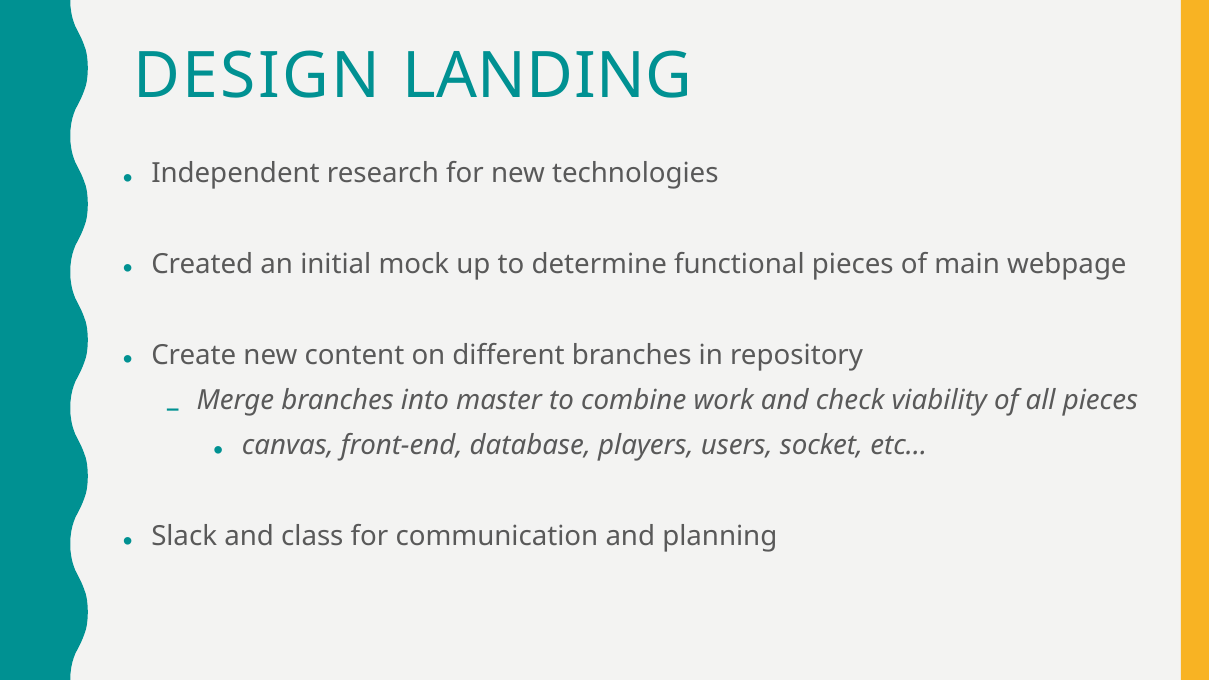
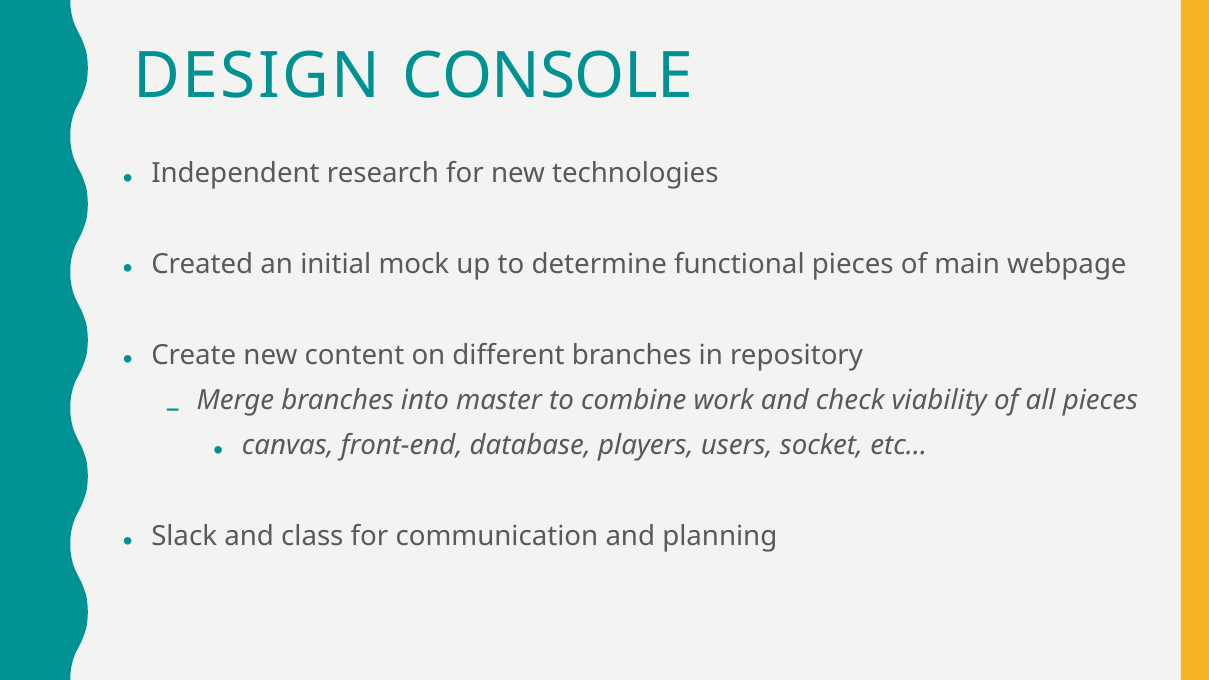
LANDING: LANDING -> CONSOLE (548, 77)
